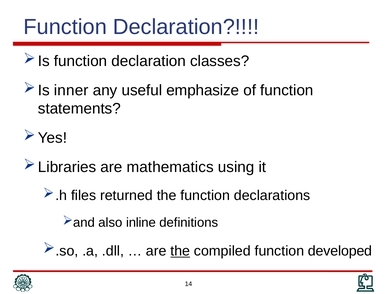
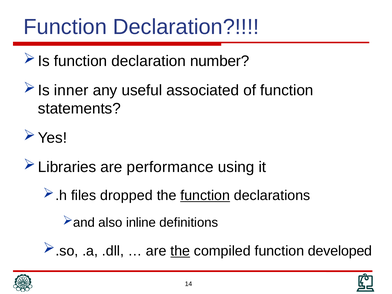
classes: classes -> number (220, 61)
emphasize: emphasize -> associated (203, 90)
mathematics: mathematics -> performance (170, 167)
returned: returned -> dropped (126, 195)
function underline: none -> present (205, 195)
